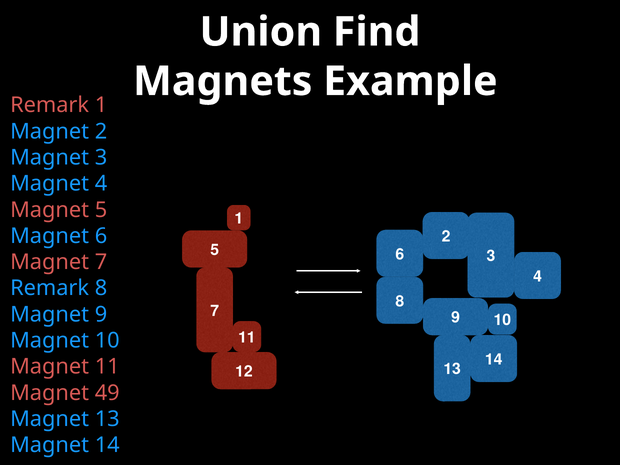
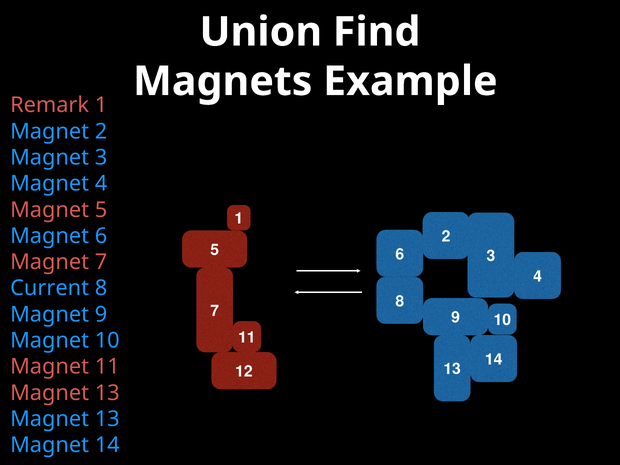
Remark: Remark -> Current (50, 288)
49: 49 -> 13 (107, 393)
